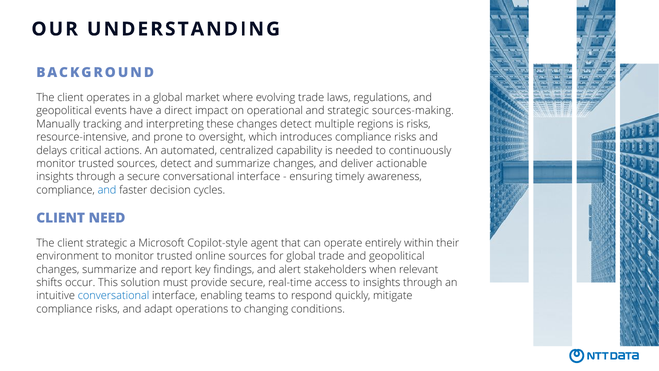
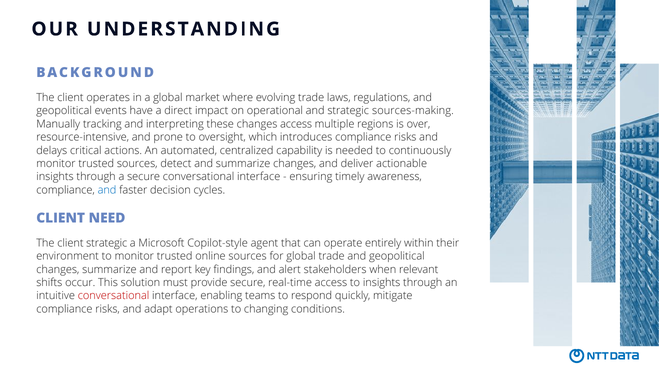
changes detect: detect -> access (296, 124)
is risks: risks -> over (419, 124)
conversational colour: blue -> red (114, 296)
